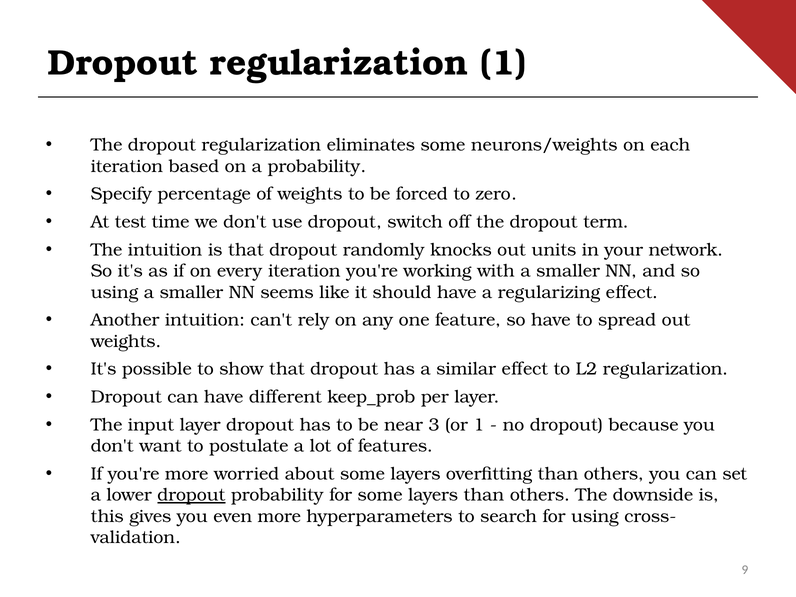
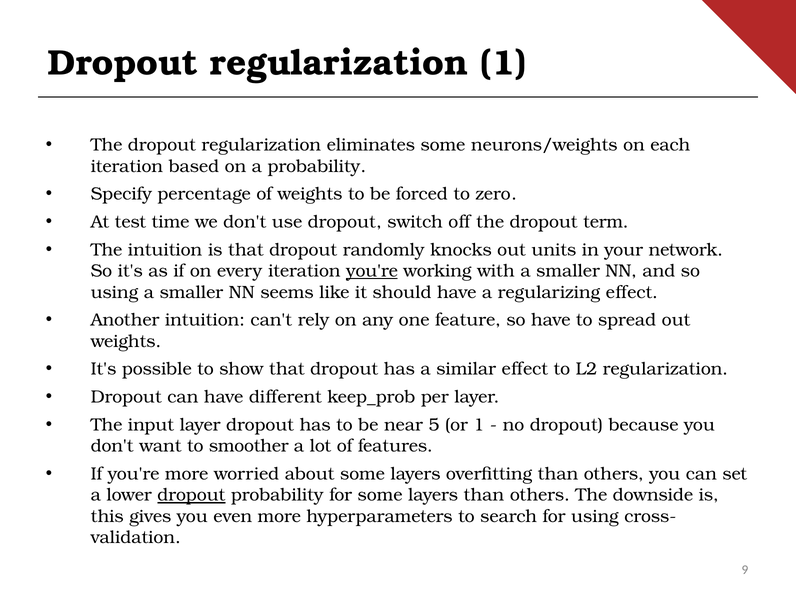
you're underline: none -> present (372, 271)
3: 3 -> 5 (434, 425)
postulate: postulate -> smoother (249, 446)
